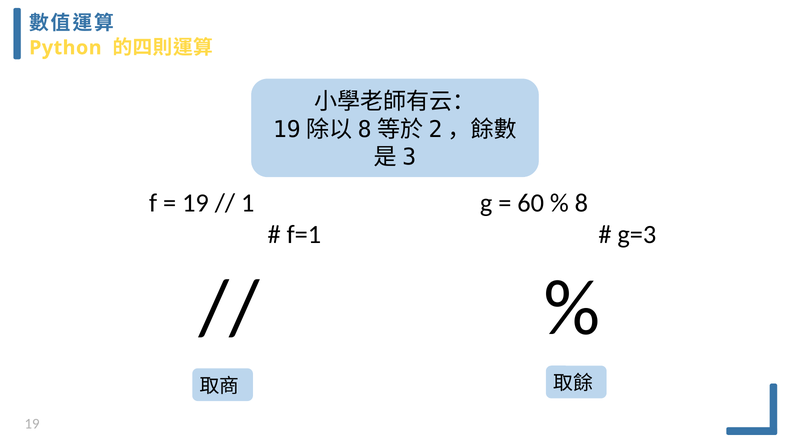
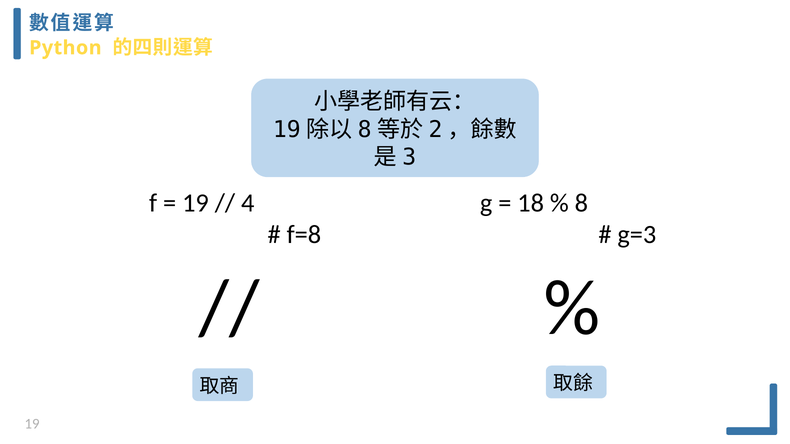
1: 1 -> 4 (248, 203)
60: 60 -> 18 (531, 203)
f=1: f=1 -> f=8 (304, 235)
